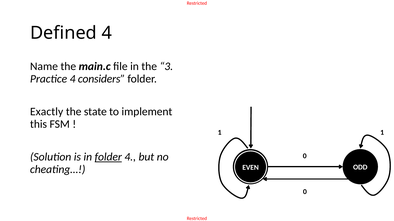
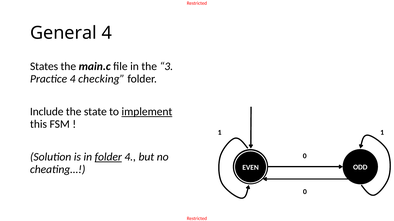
Defined: Defined -> General (63, 33)
Name: Name -> States (44, 67)
considers: considers -> checking (101, 79)
Exactly: Exactly -> Include (47, 112)
implement underline: none -> present (147, 112)
